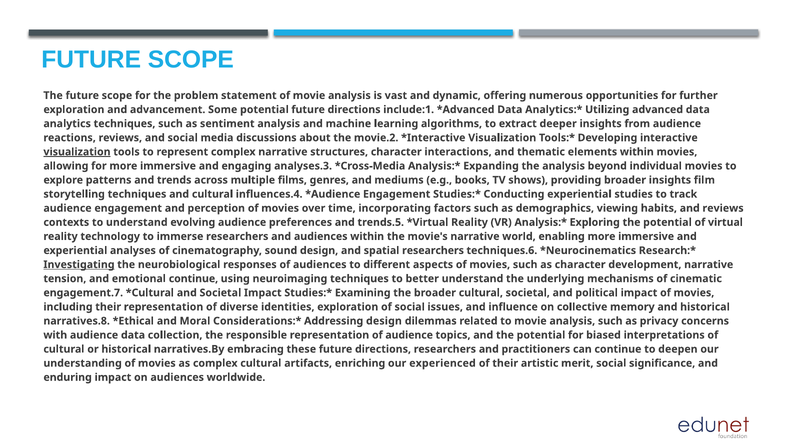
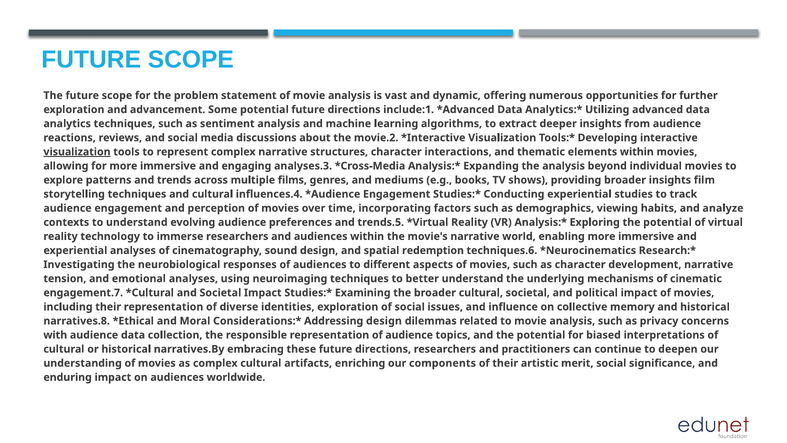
and reviews: reviews -> analyze (723, 208)
spatial researchers: researchers -> redemption (433, 250)
Investigating underline: present -> none (79, 264)
emotional continue: continue -> analyses (193, 278)
experienced: experienced -> components (442, 363)
